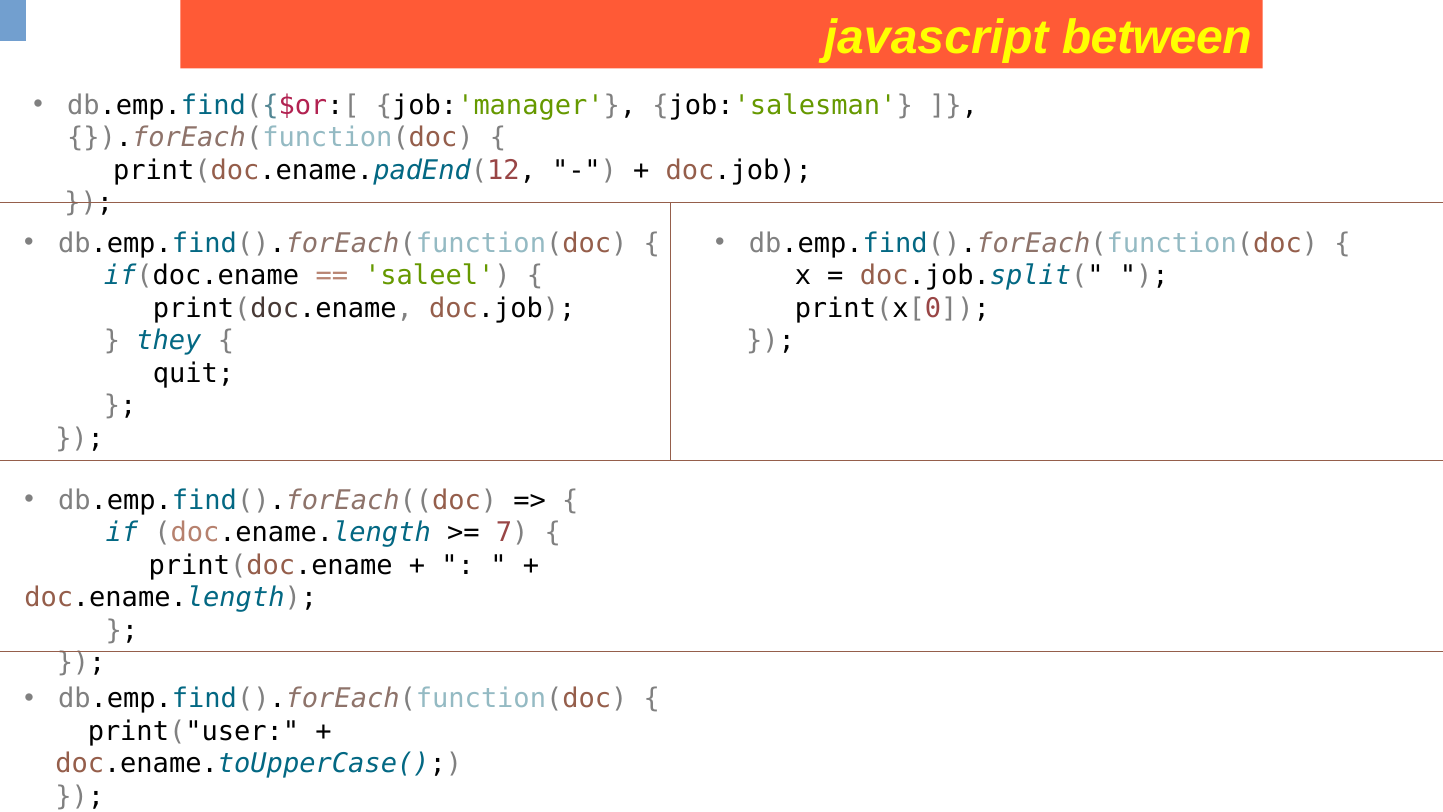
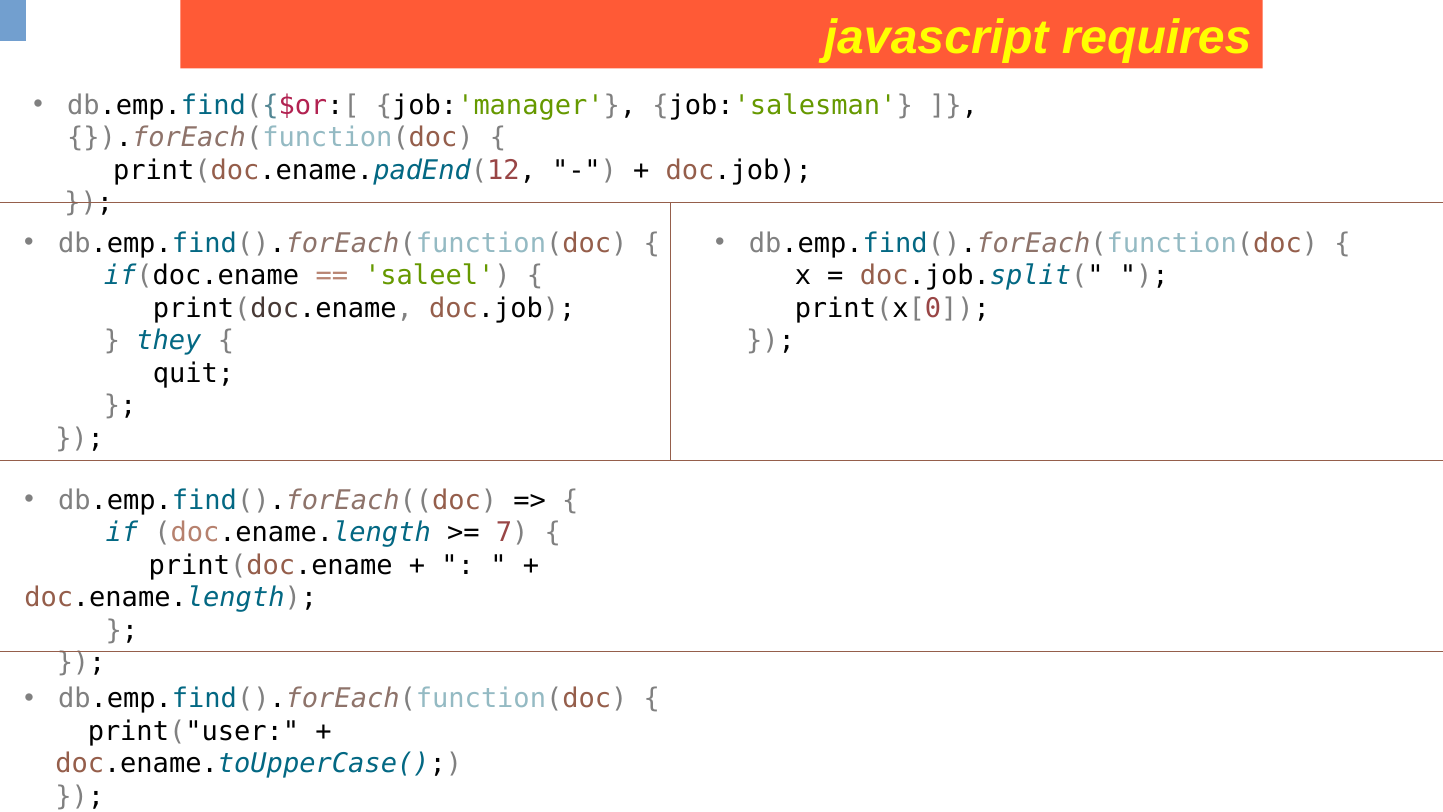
between: between -> requires (1157, 38)
